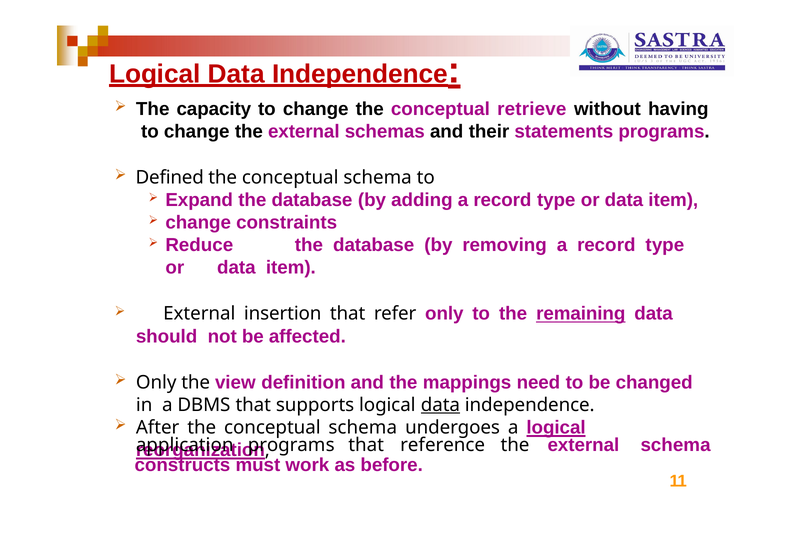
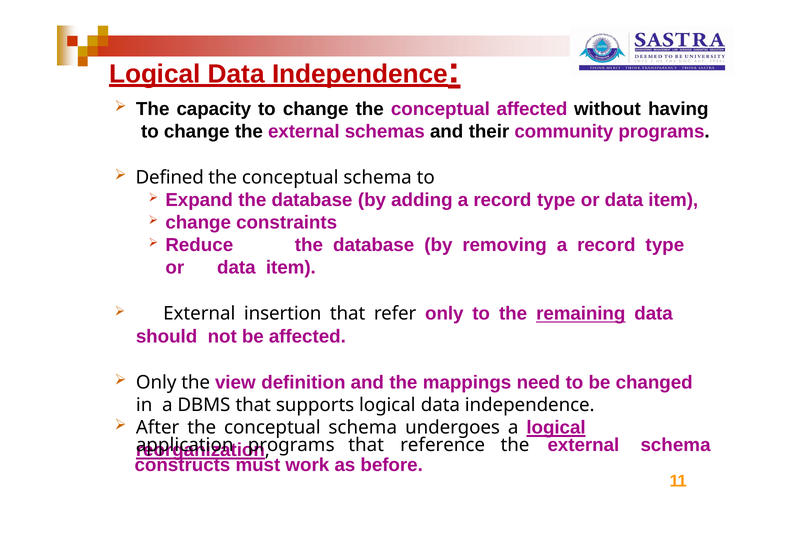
conceptual retrieve: retrieve -> affected (532, 109)
statements: statements -> community (564, 131)
data underline: present -> none (440, 405)
